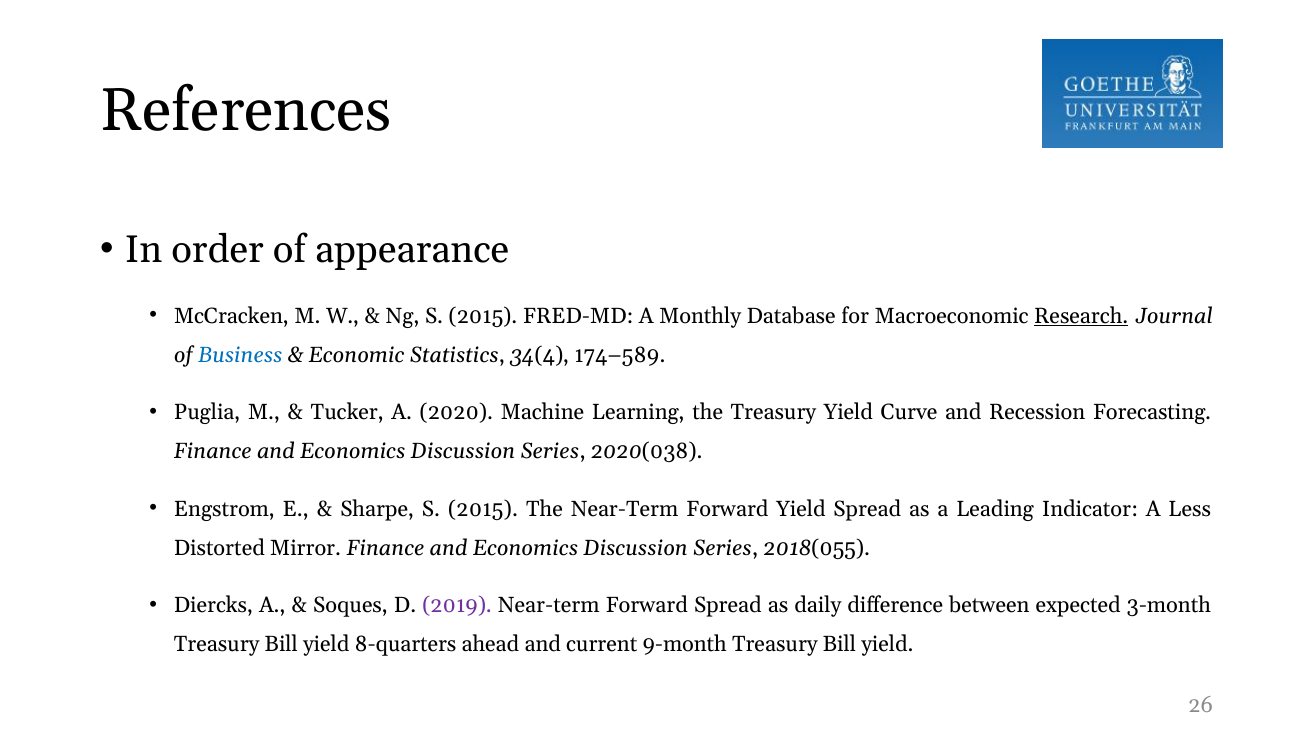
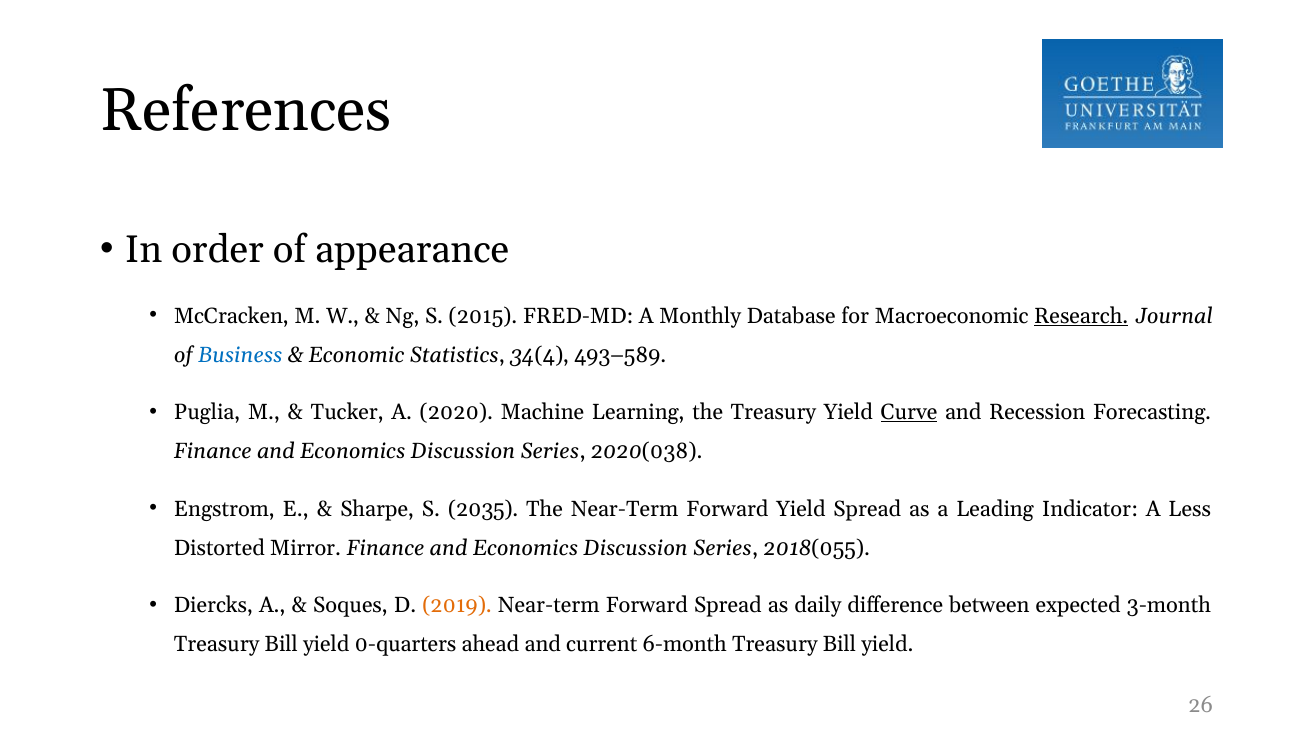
174–589: 174–589 -> 493–589 (620, 355)
Curve underline: none -> present (909, 412)
Sharpe S 2015: 2015 -> 2035 (483, 509)
2019 colour: purple -> orange (457, 605)
8-quarters: 8-quarters -> 0-quarters (406, 644)
9-month: 9-month -> 6-month (685, 644)
